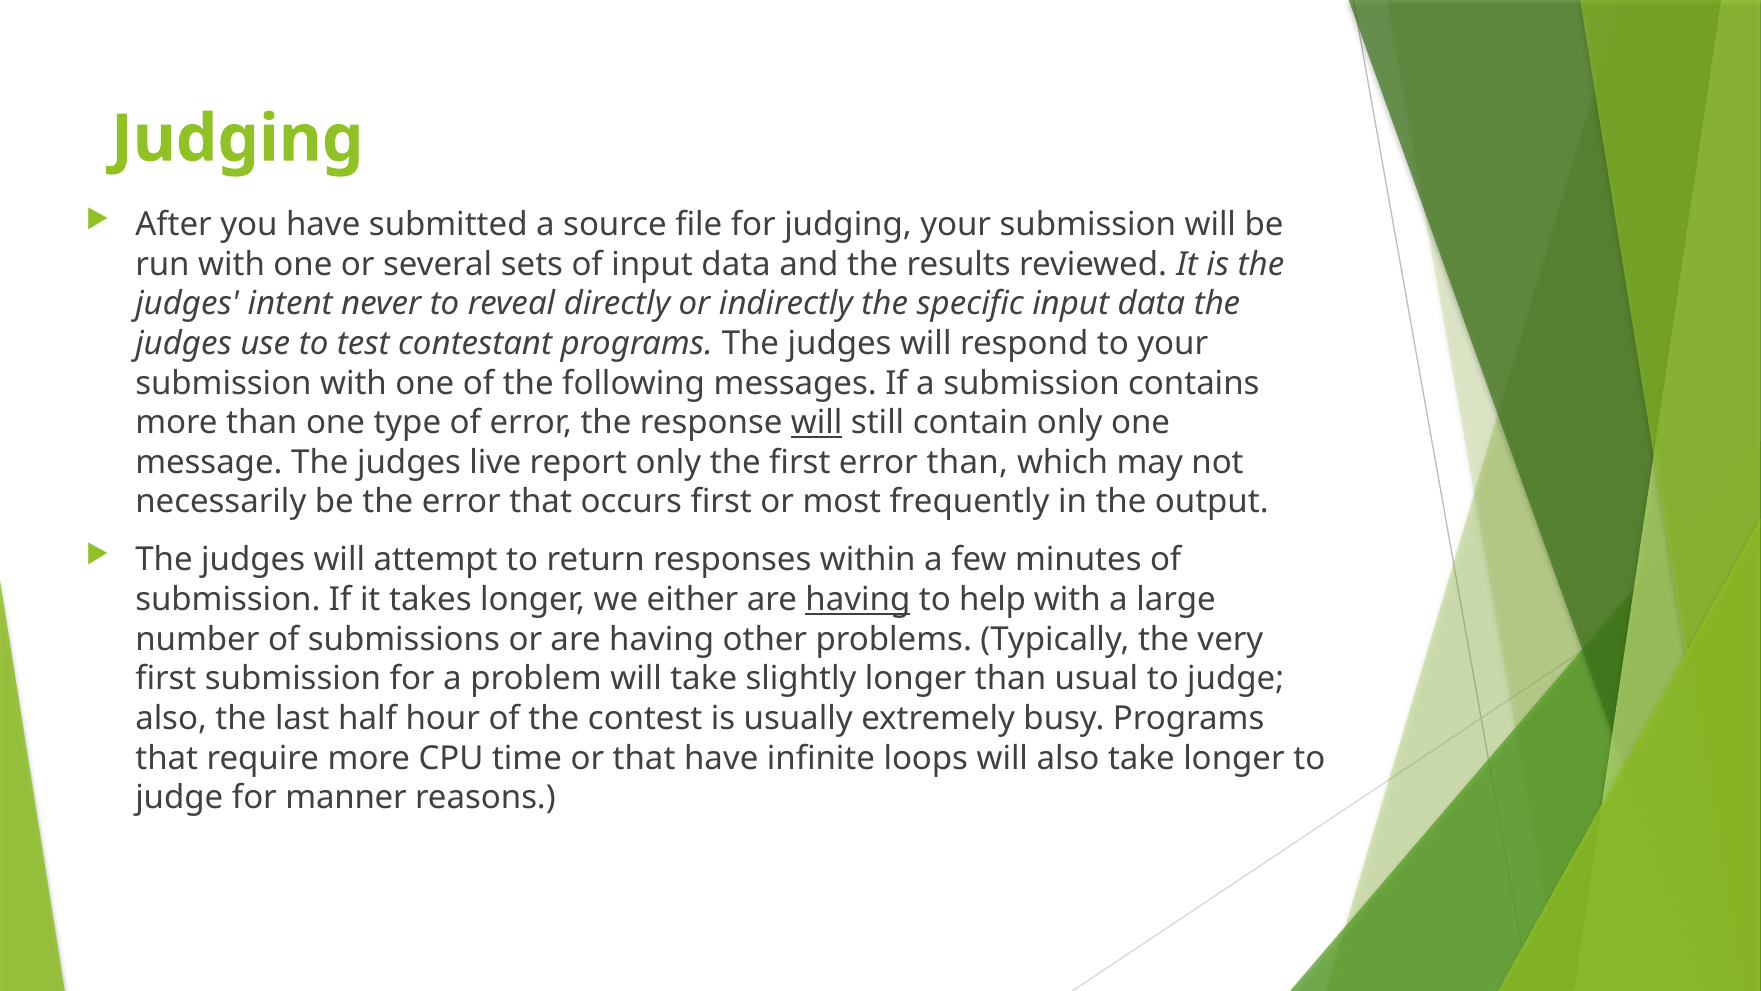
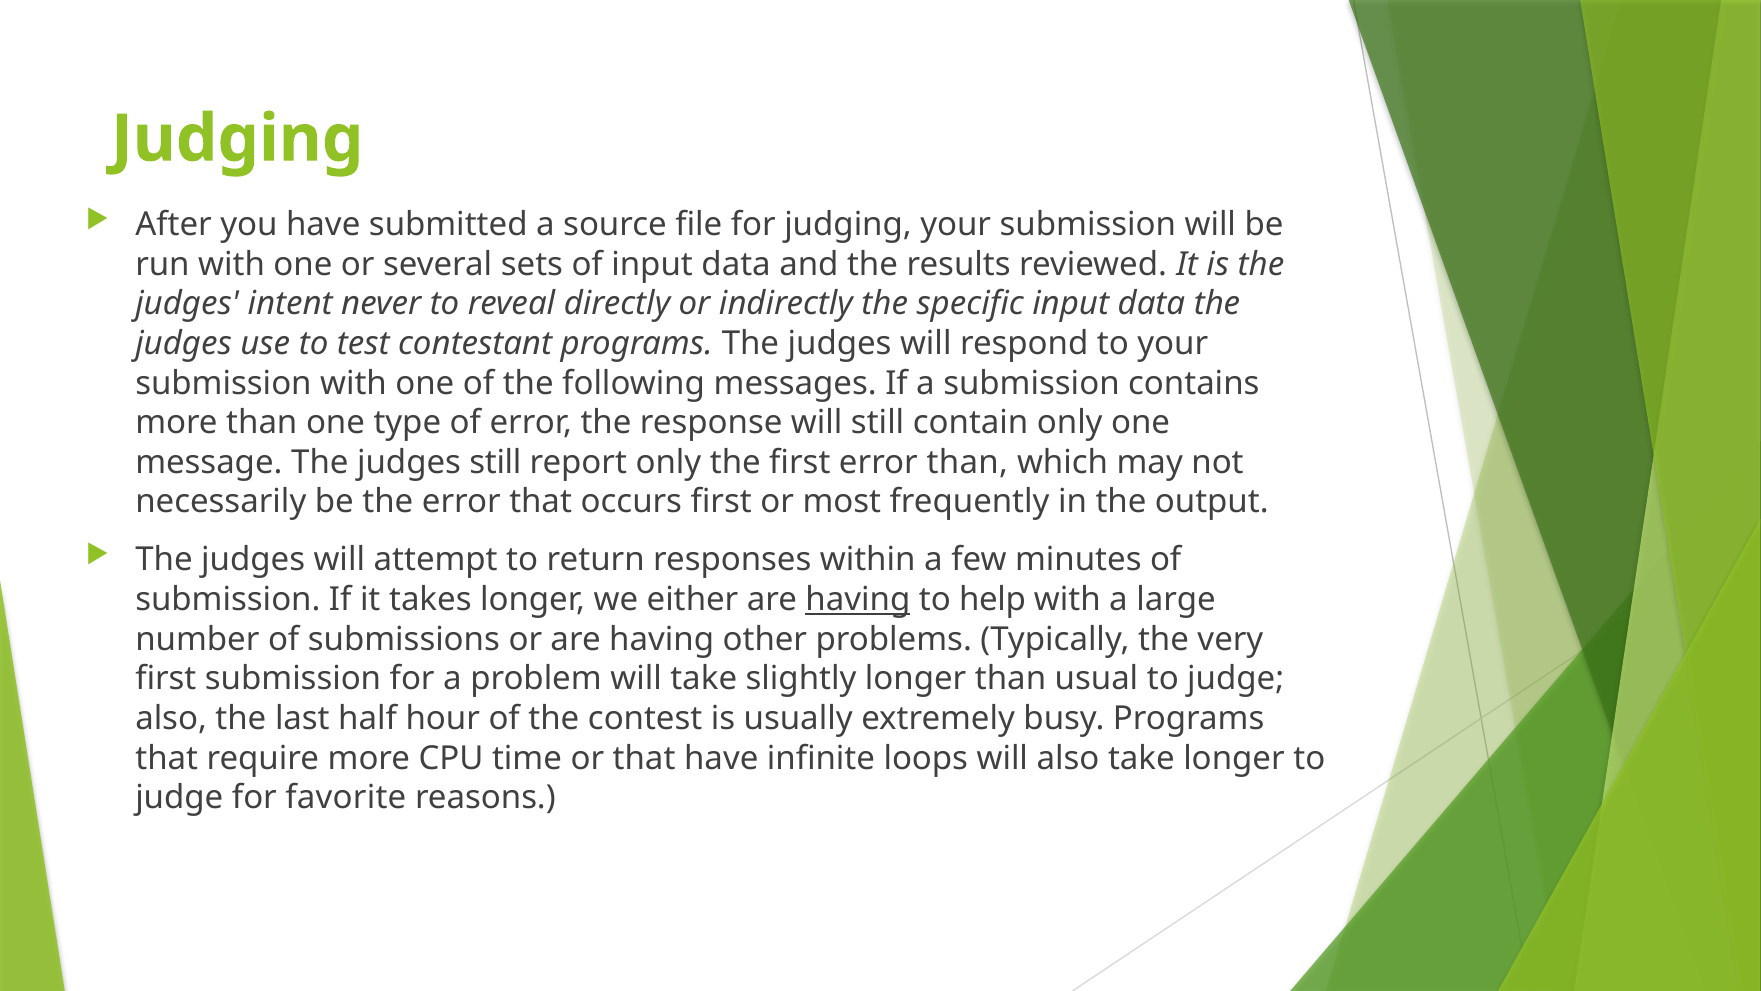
will underline: present -> none (817, 423)
judges live: live -> still (495, 462)
manner: manner -> favorite (346, 798)
